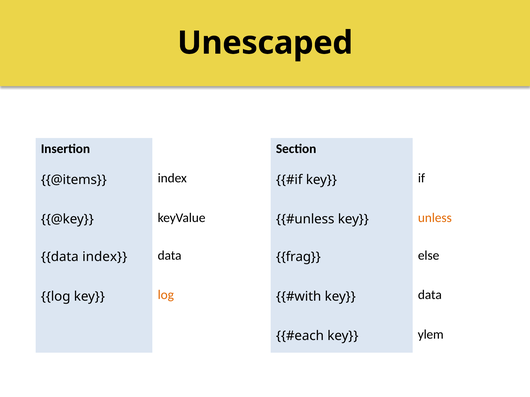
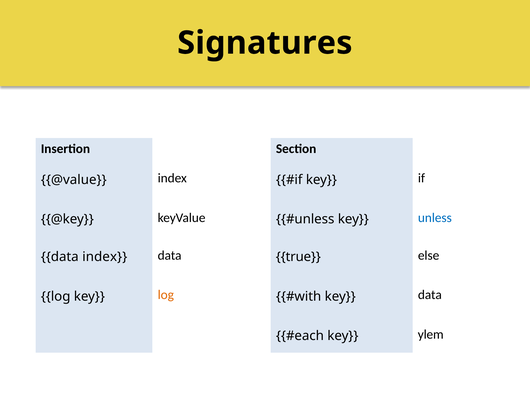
Unescaped: Unescaped -> Signatures (265, 43)
@items: @items -> @value (74, 180)
unless colour: orange -> blue (435, 218)
frag: frag -> true (298, 257)
